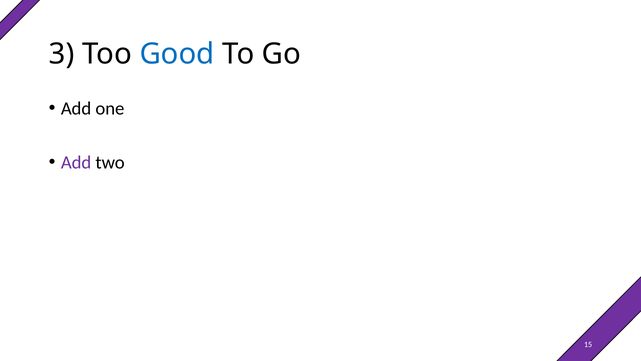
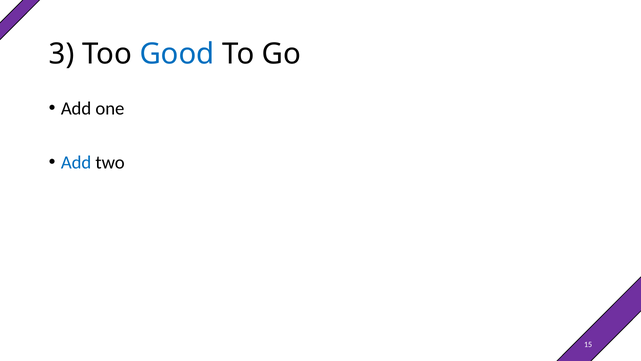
Add colour: purple -> blue (76, 162)
